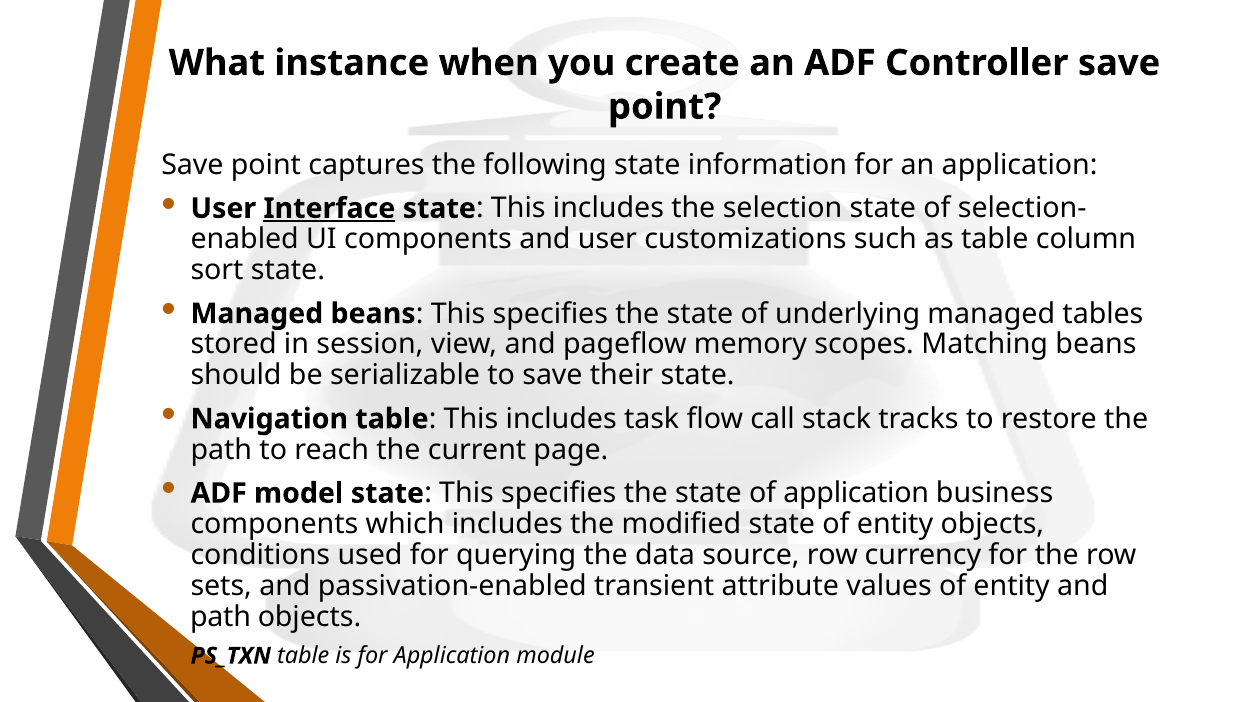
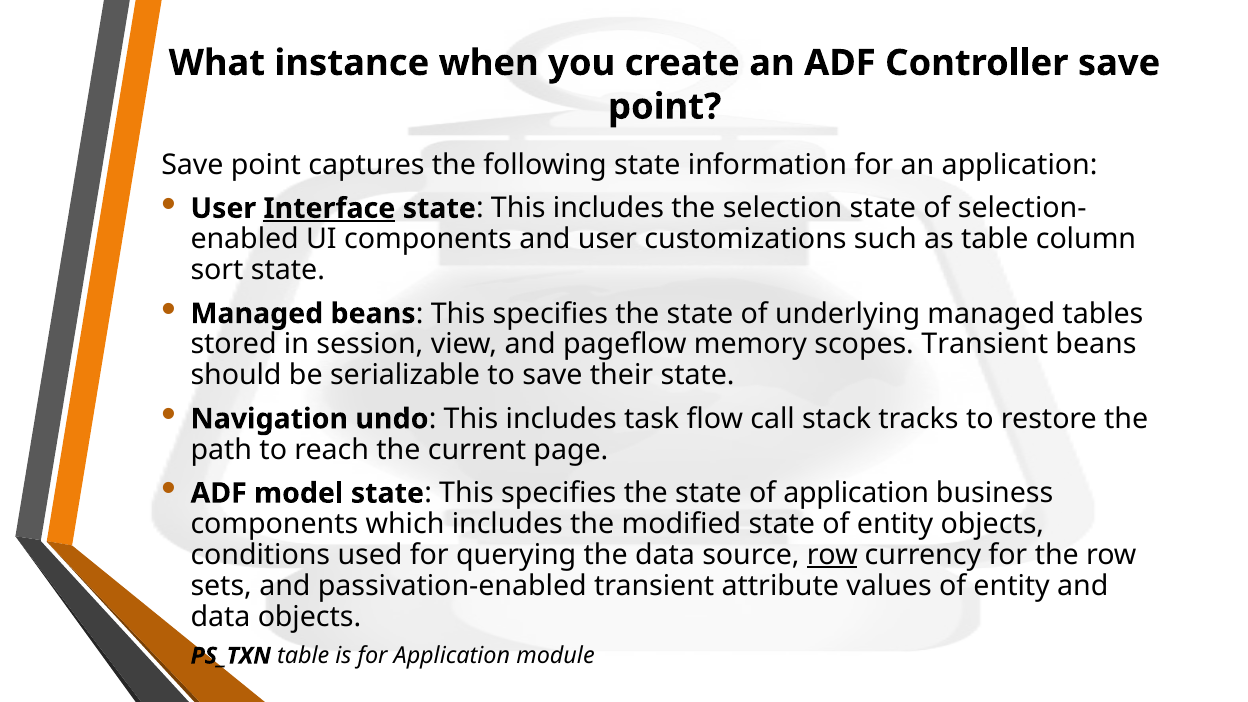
scopes Matching: Matching -> Transient (985, 345)
Navigation table: table -> undo (392, 419)
row underline: none -> present (832, 555)
path: path -> data (220, 617)
